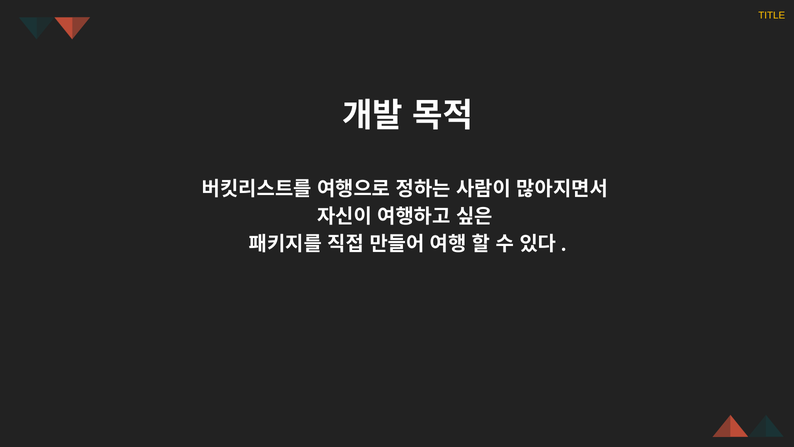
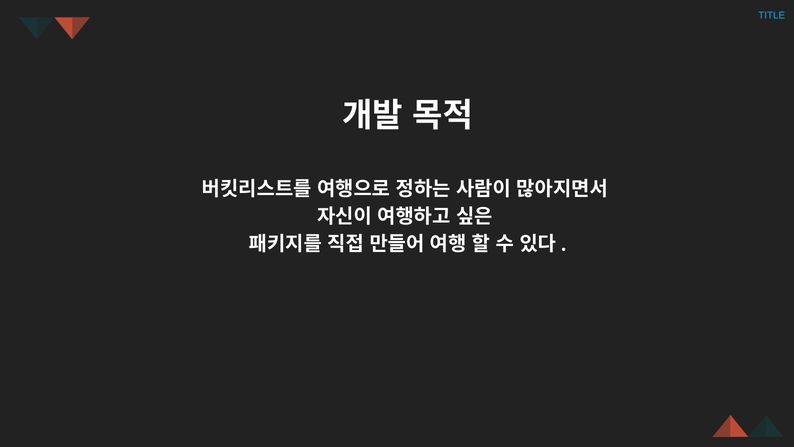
TITLE colour: yellow -> light blue (772, 15)
